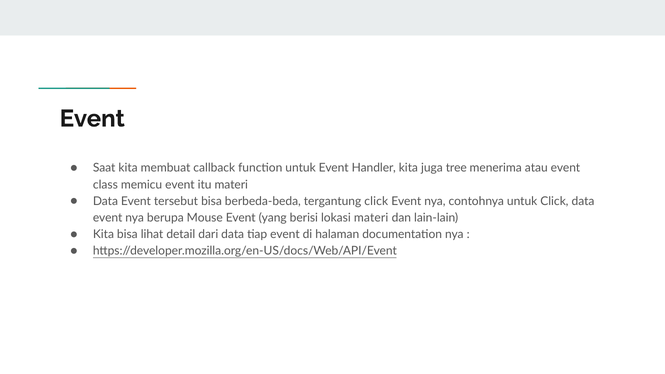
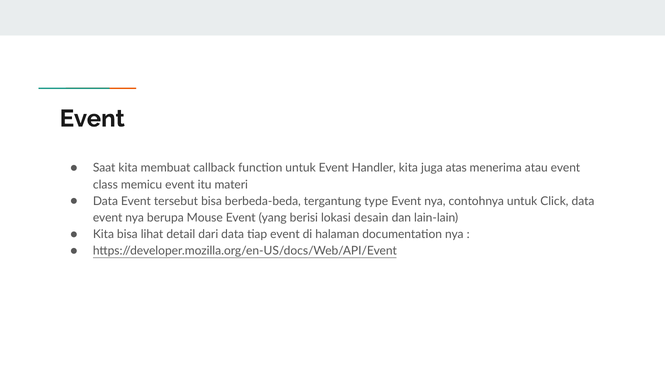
tree: tree -> atas (456, 168)
tergantung click: click -> type (376, 201)
lokasi materi: materi -> desain (371, 218)
